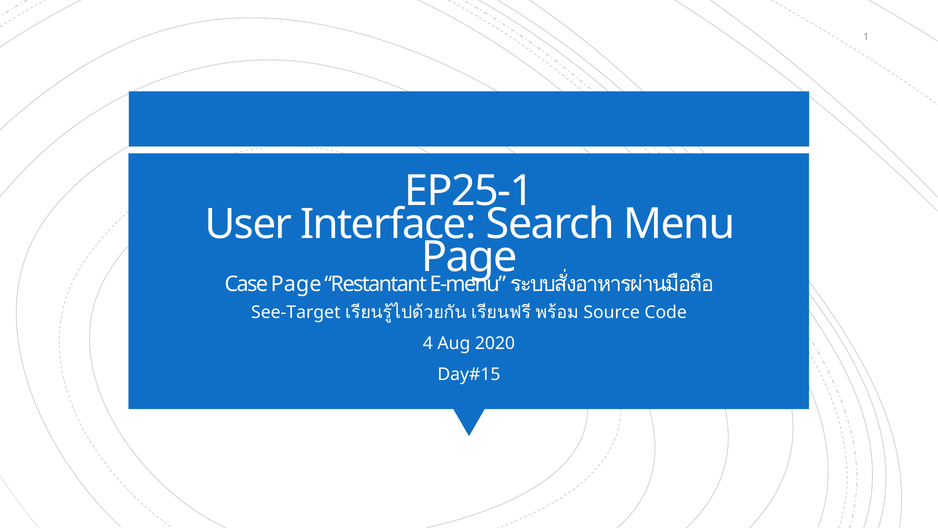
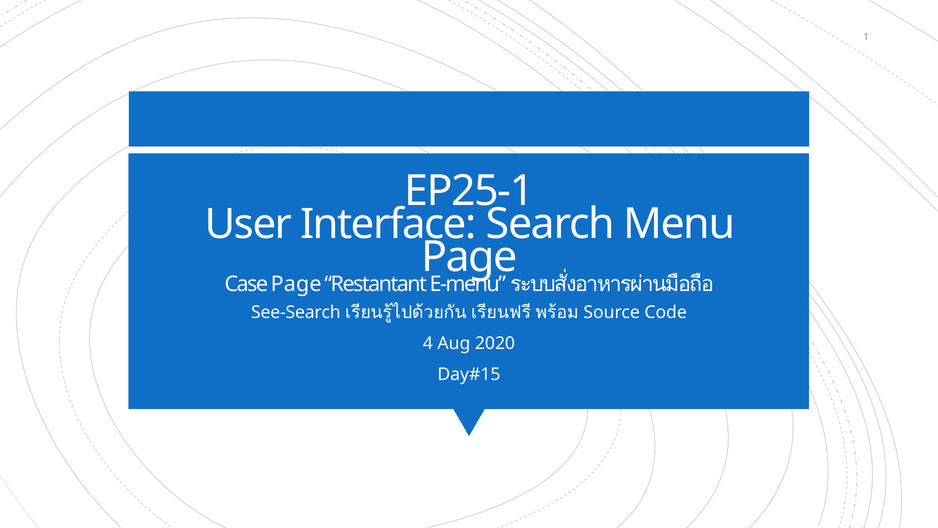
See-Target: See-Target -> See-Search (296, 312)
